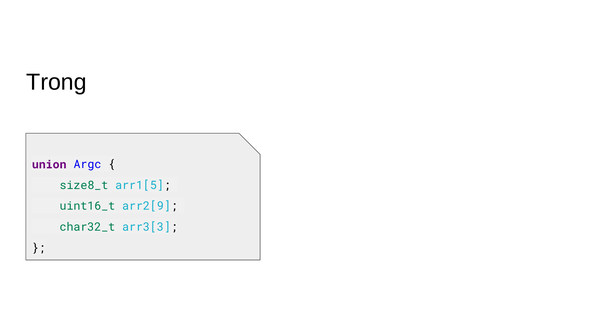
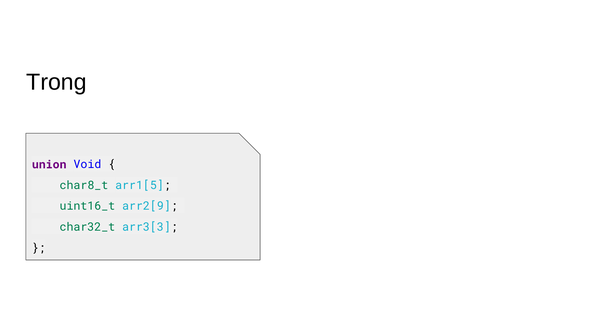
Argc: Argc -> Void (87, 164)
size8_t: size8_t -> char8_t (84, 185)
